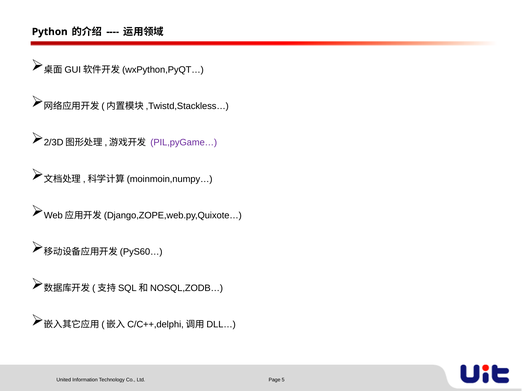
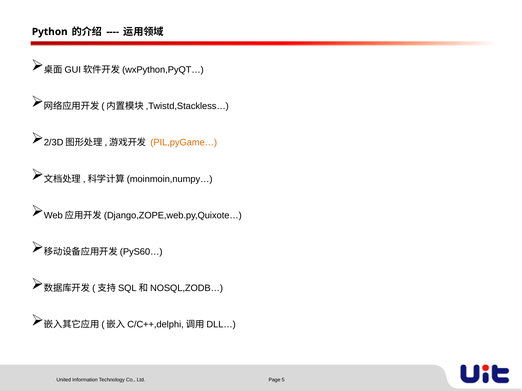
PIL,pyGame… colour: purple -> orange (184, 143)
